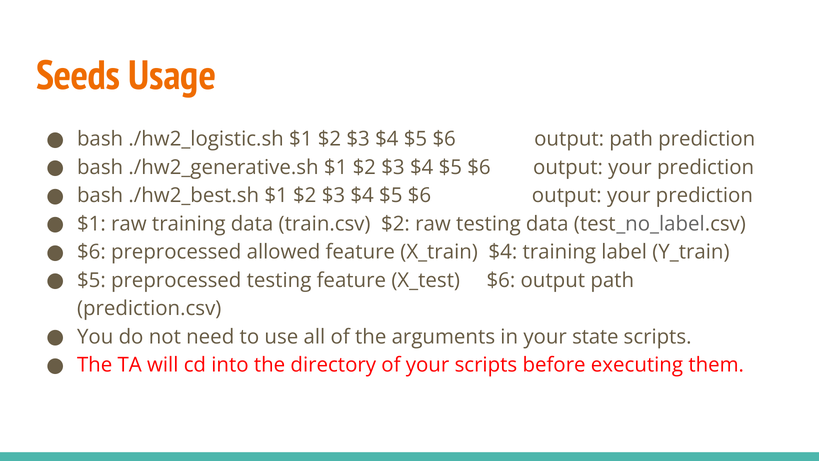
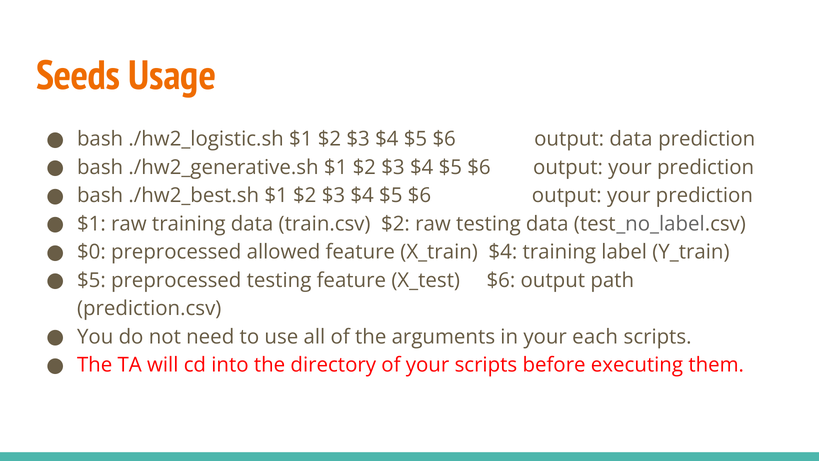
$5 $6 output path: path -> data (631, 139)
$6: $6 -> $0 (91, 252)
state: state -> each (595, 337)
